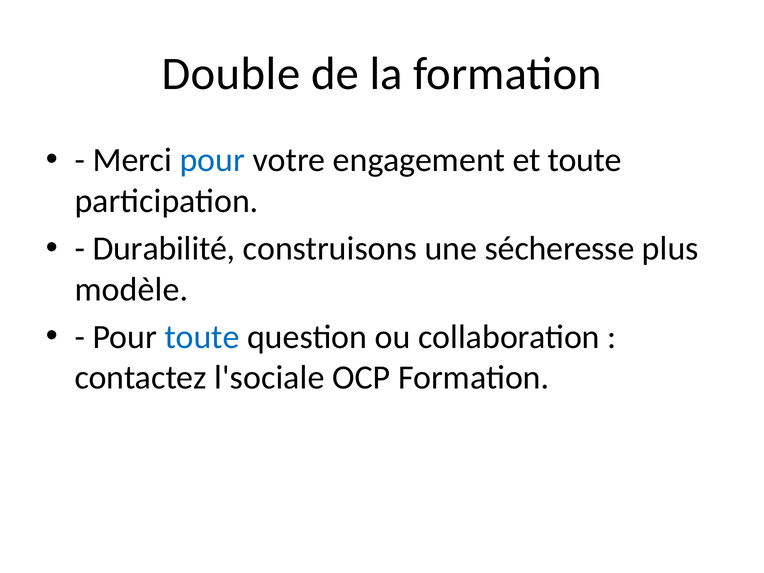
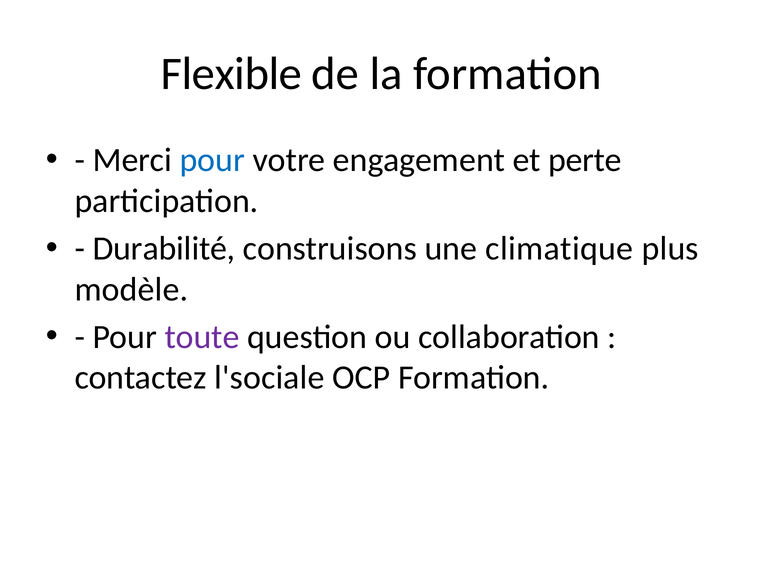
Double: Double -> Flexible (231, 74)
et toute: toute -> perte (585, 160)
sécheresse: sécheresse -> climatique (559, 249)
toute colour: blue -> purple (202, 337)
